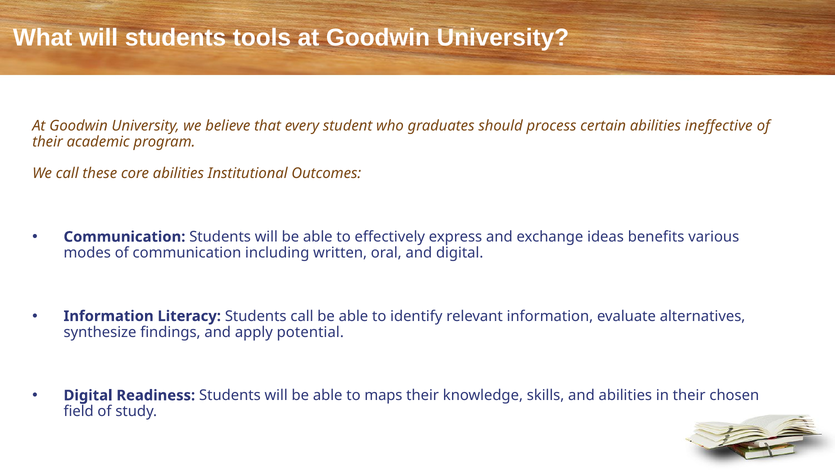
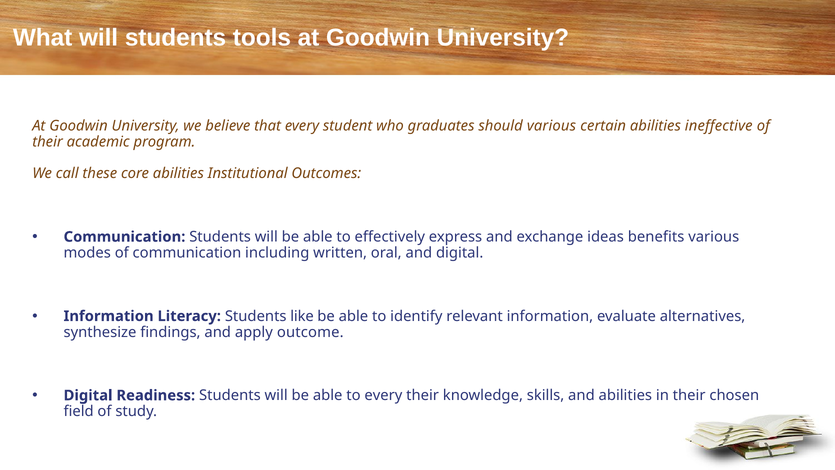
should process: process -> various (551, 126)
Students call: call -> like (302, 316)
potential: potential -> outcome (310, 332)
to maps: maps -> every (383, 395)
